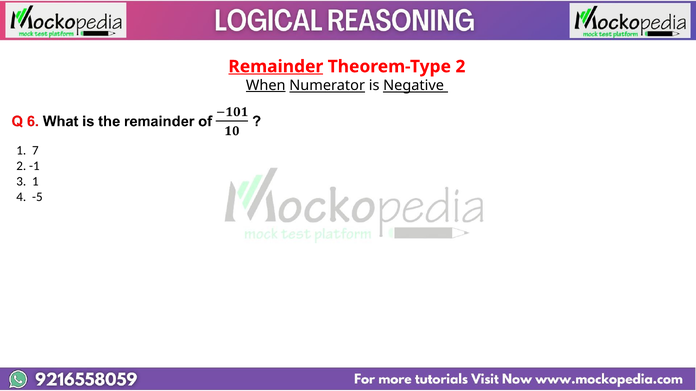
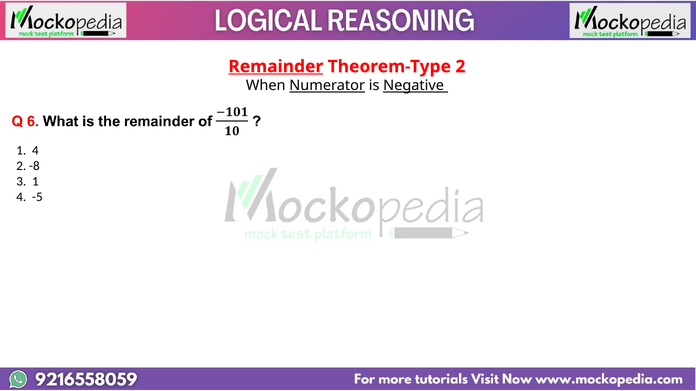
When underline: present -> none (266, 86)
7: 7 -> 4 (35, 150)
-1: -1 -> -8 (34, 166)
